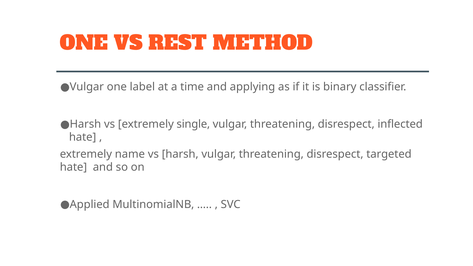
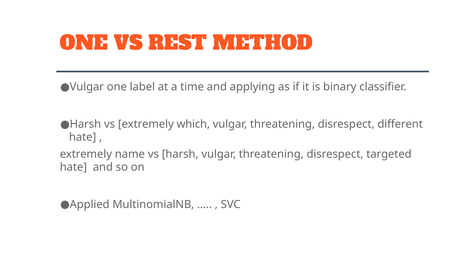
single: single -> which (193, 124)
inflected: inflected -> different (400, 124)
